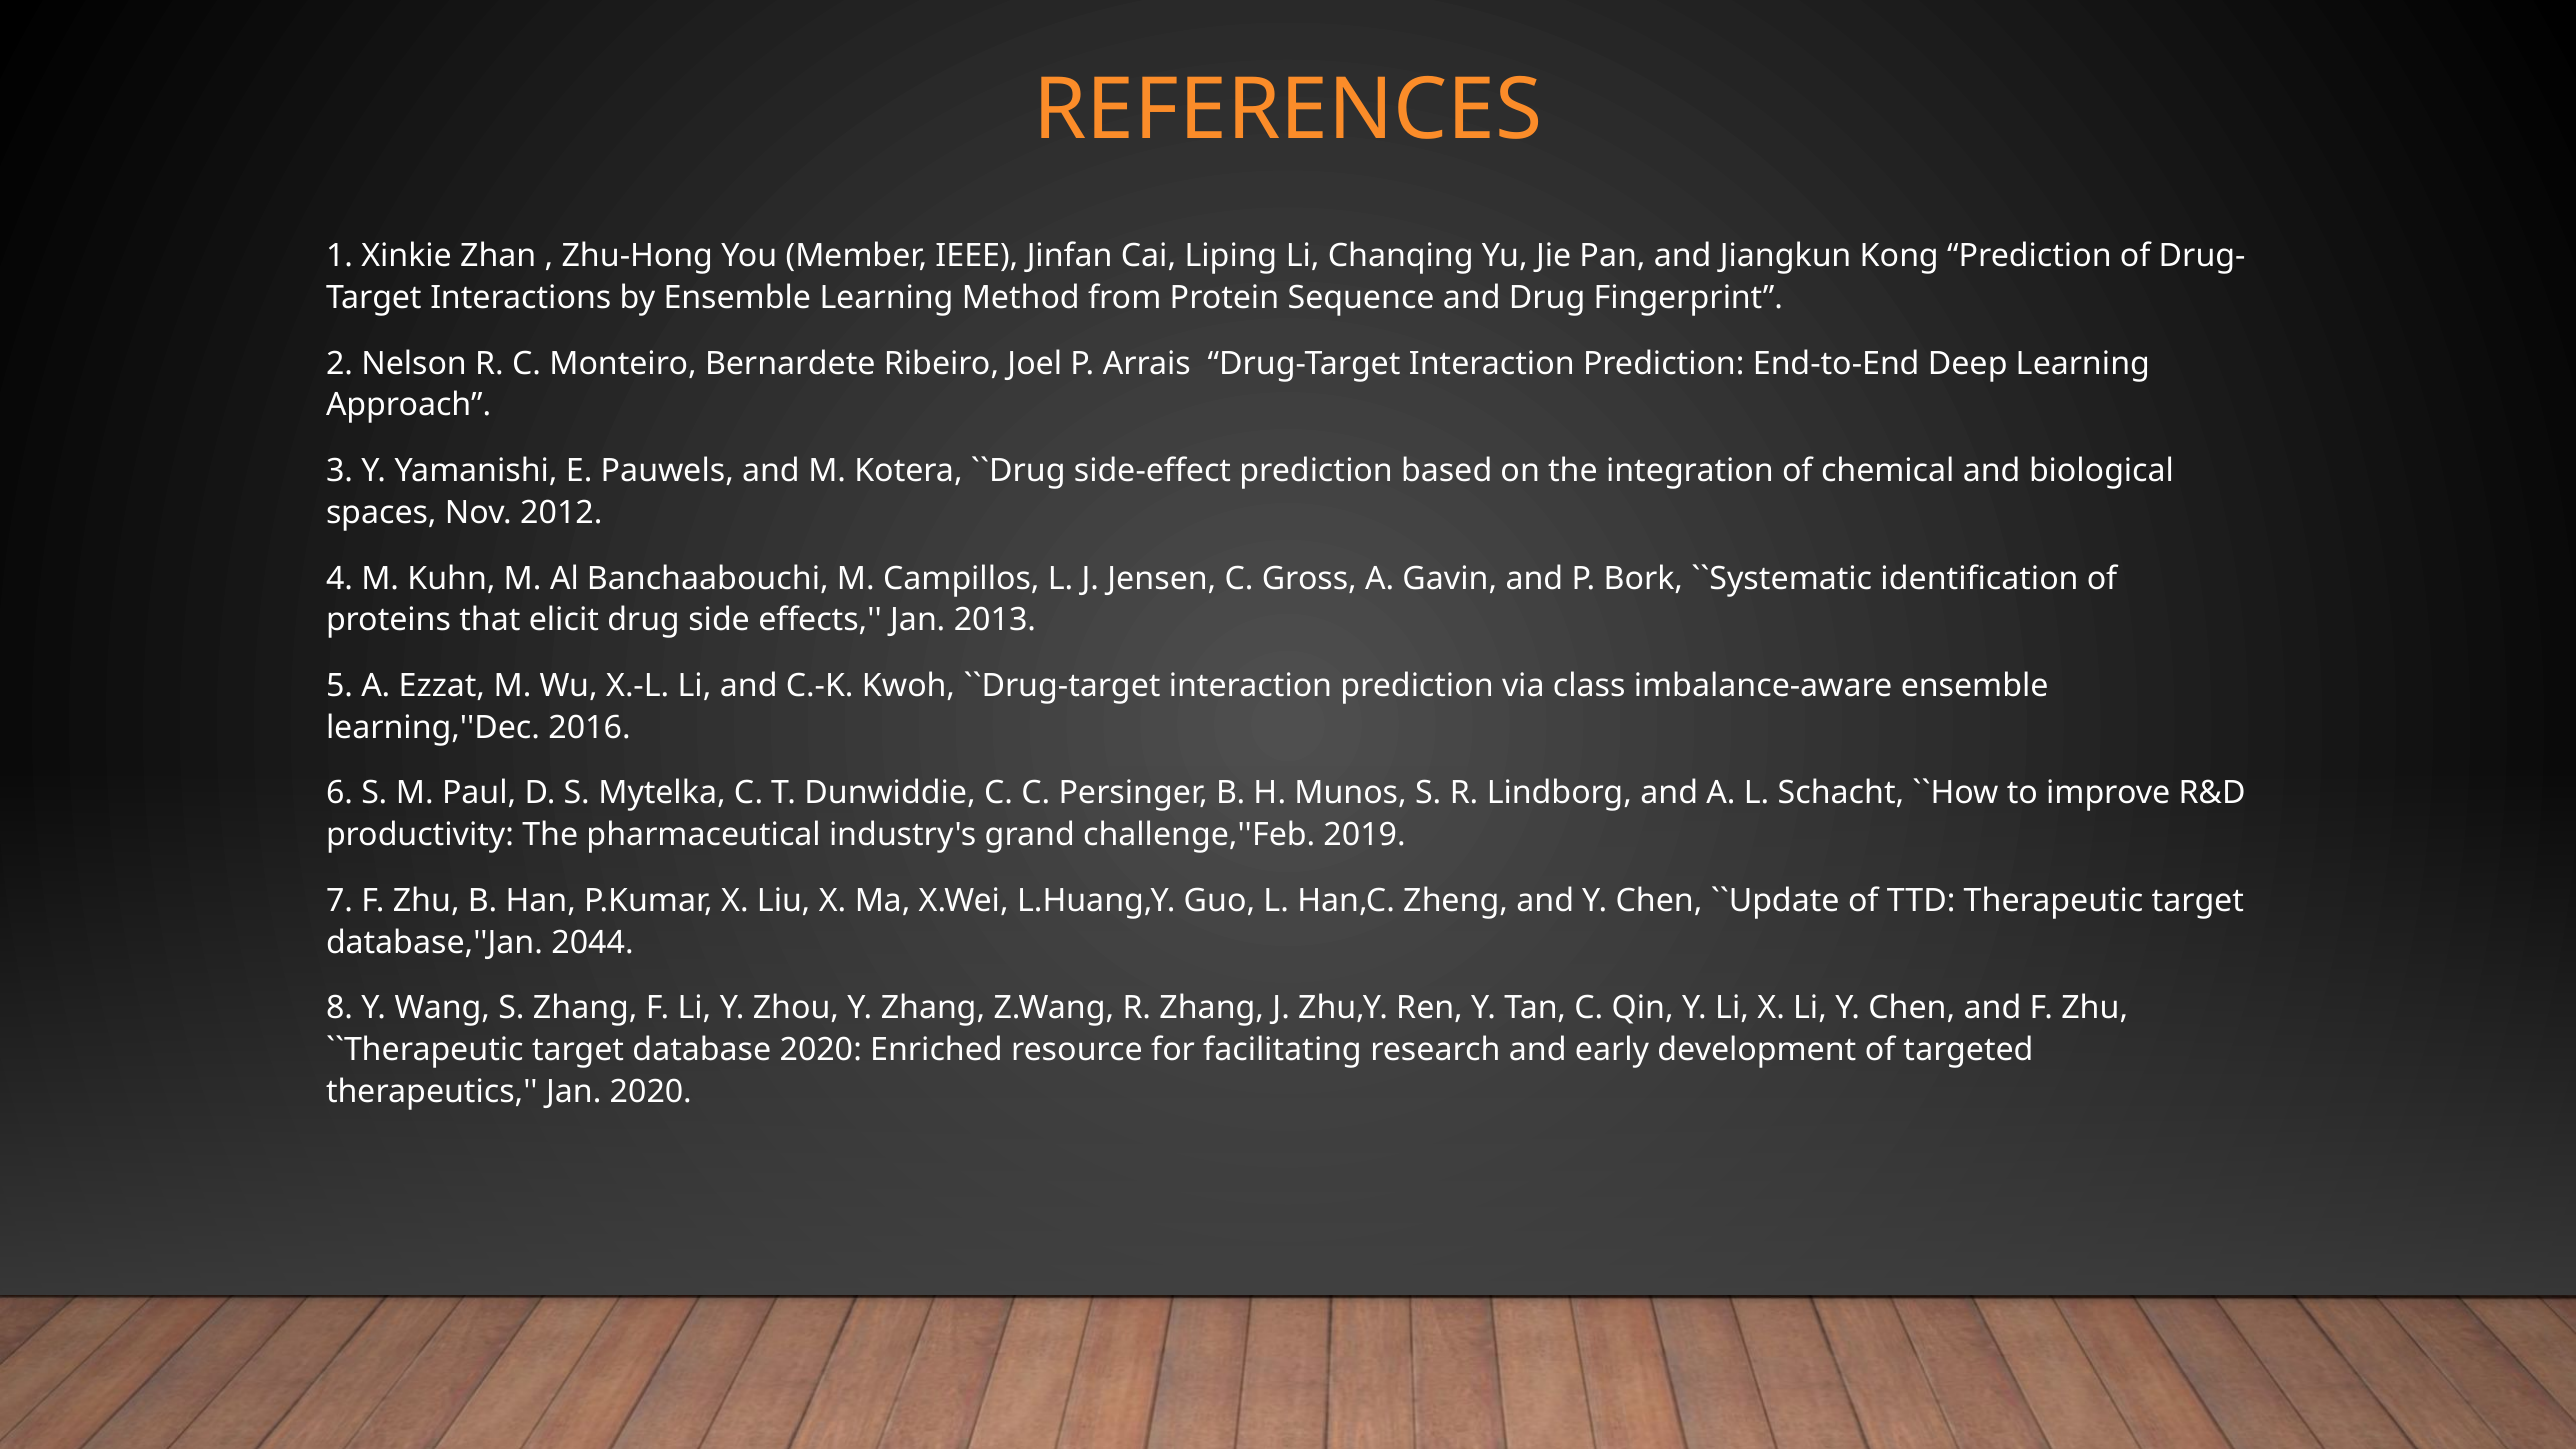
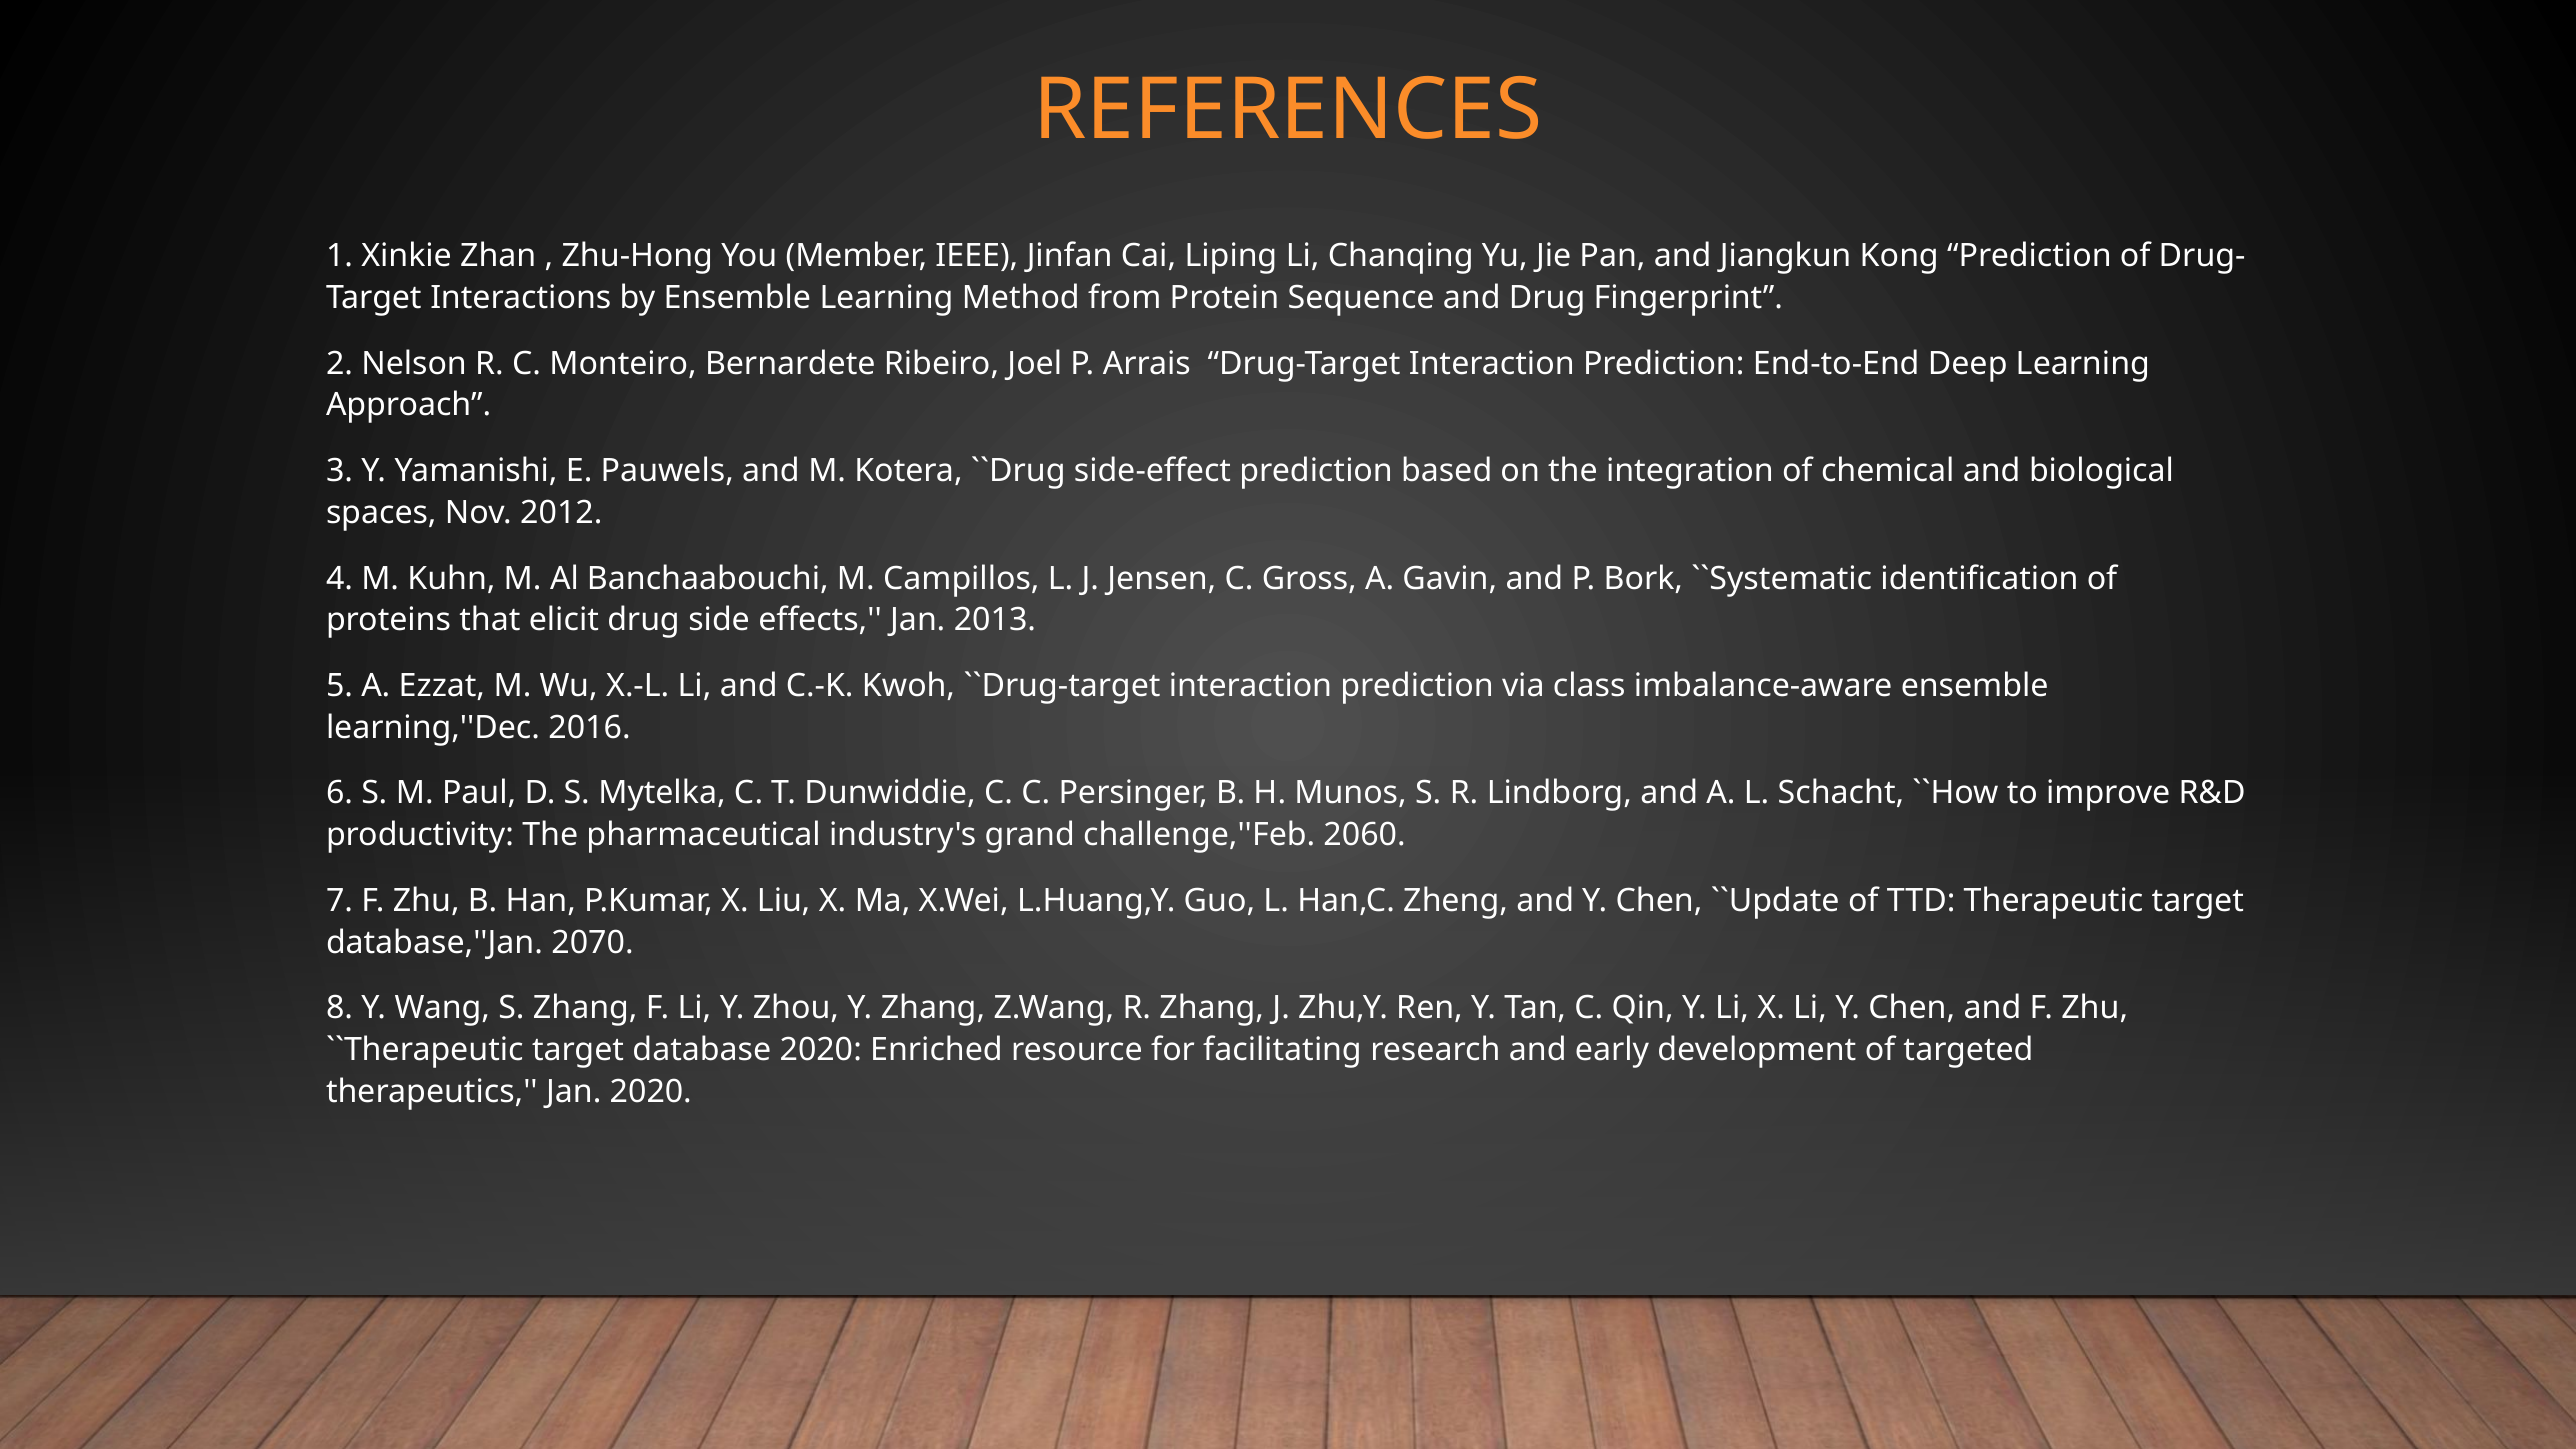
2019: 2019 -> 2060 (1365, 835)
2044: 2044 -> 2070 (593, 943)
